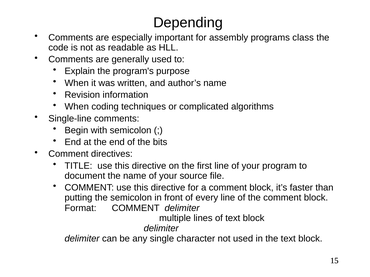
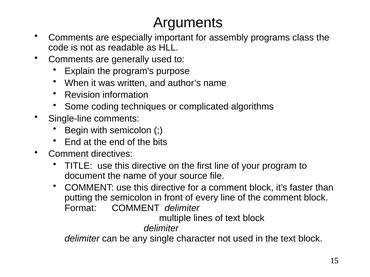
Depending: Depending -> Arguments (188, 23)
When: When -> Some (77, 107)
